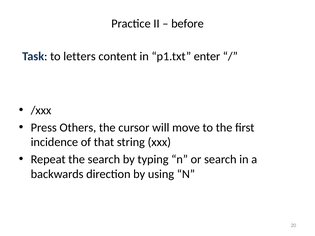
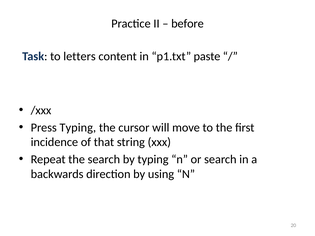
enter: enter -> paste (207, 56)
Press Others: Others -> Typing (78, 128)
